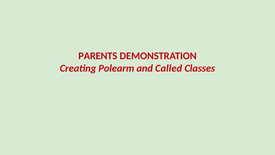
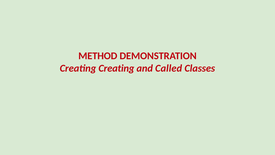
PARENTS: PARENTS -> METHOD (98, 56)
Creating Polearm: Polearm -> Creating (116, 68)
